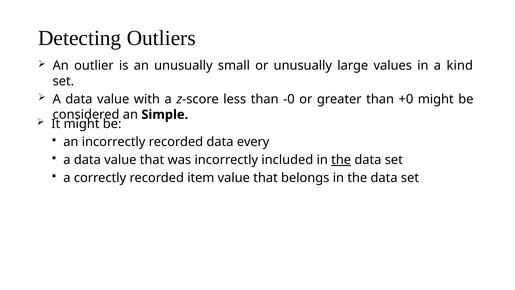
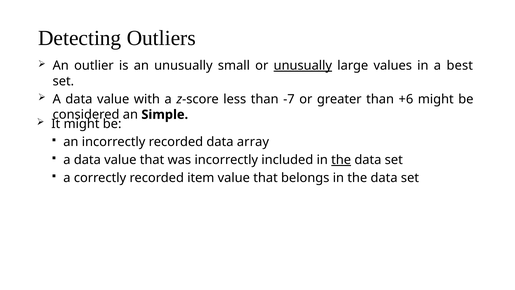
unusually underline: none -> present (303, 66)
kind: kind -> best (460, 66)
-0: -0 -> -7 (289, 99)
+0: +0 -> +6 (406, 99)
every: every -> array (253, 142)
